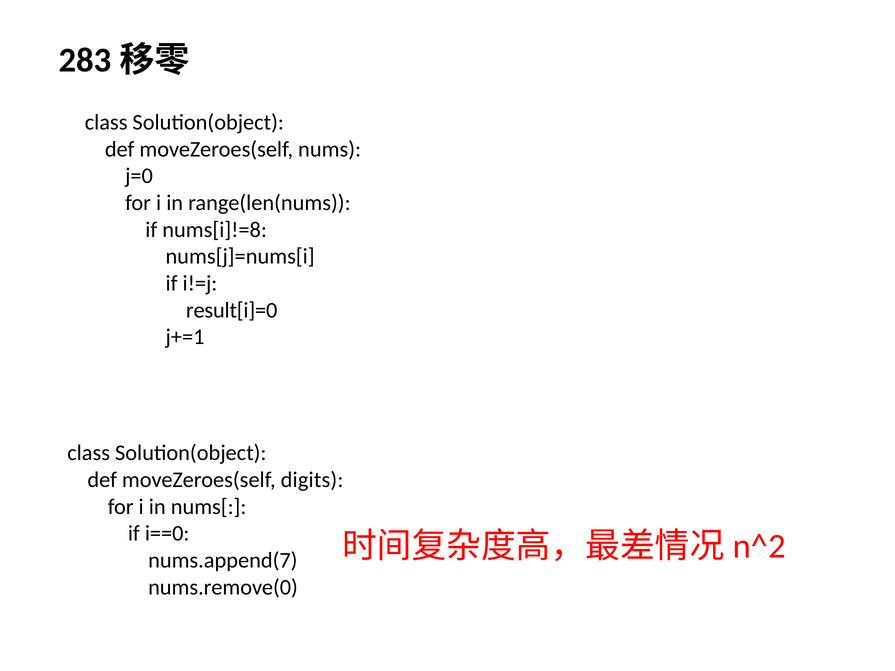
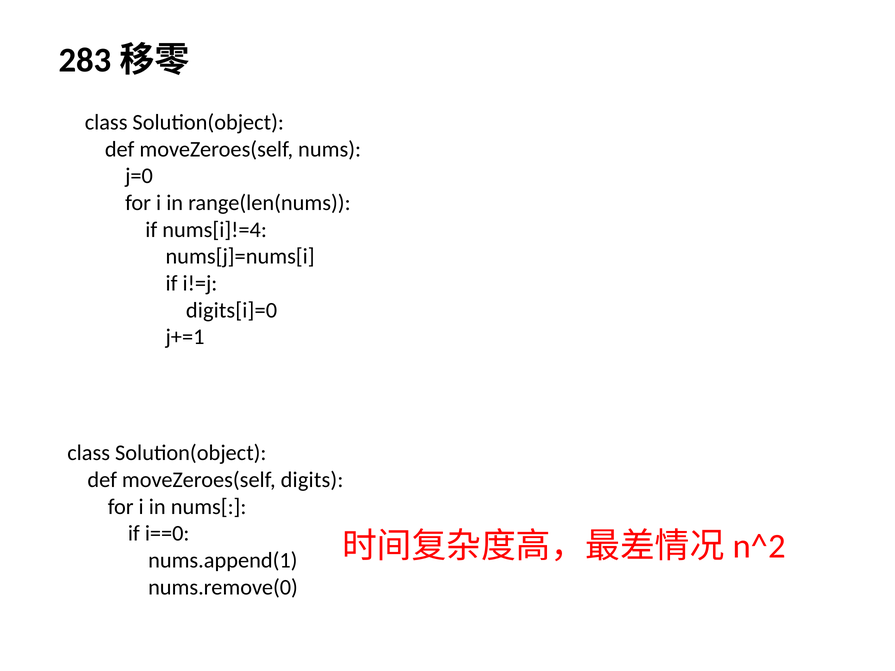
nums[i]!=8: nums[i]!=8 -> nums[i]!=4 (215, 230)
result[i]=0: result[i]=0 -> digits[i]=0 (231, 310)
nums.append(7: nums.append(7 -> nums.append(1 (223, 561)
